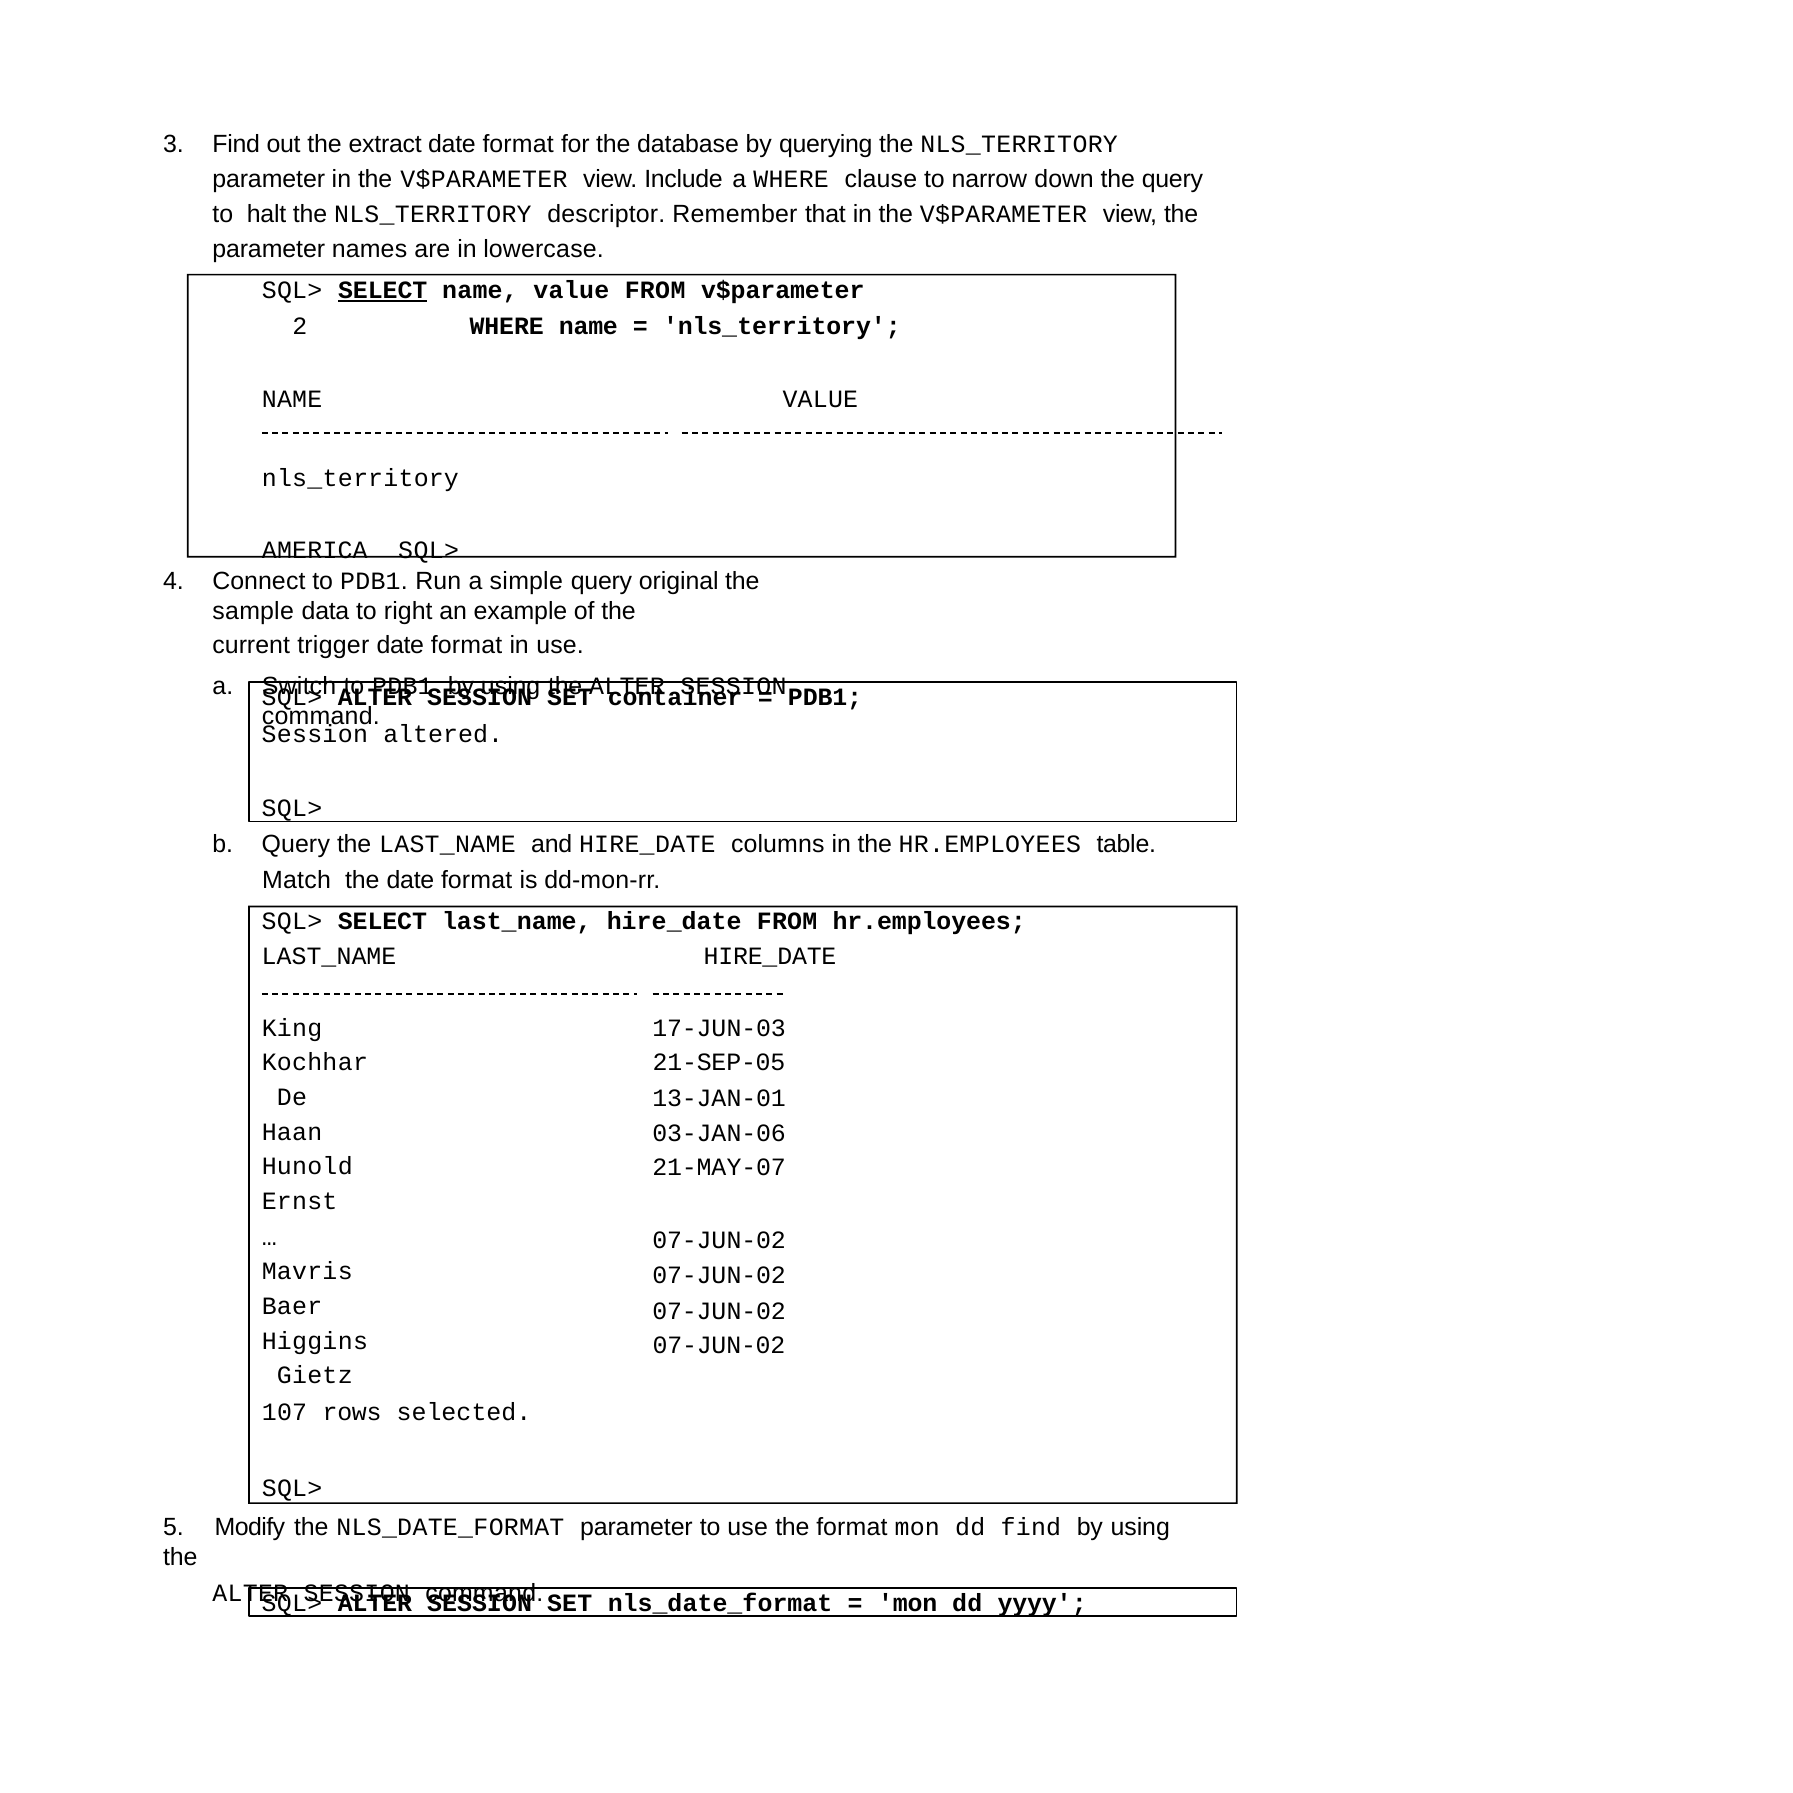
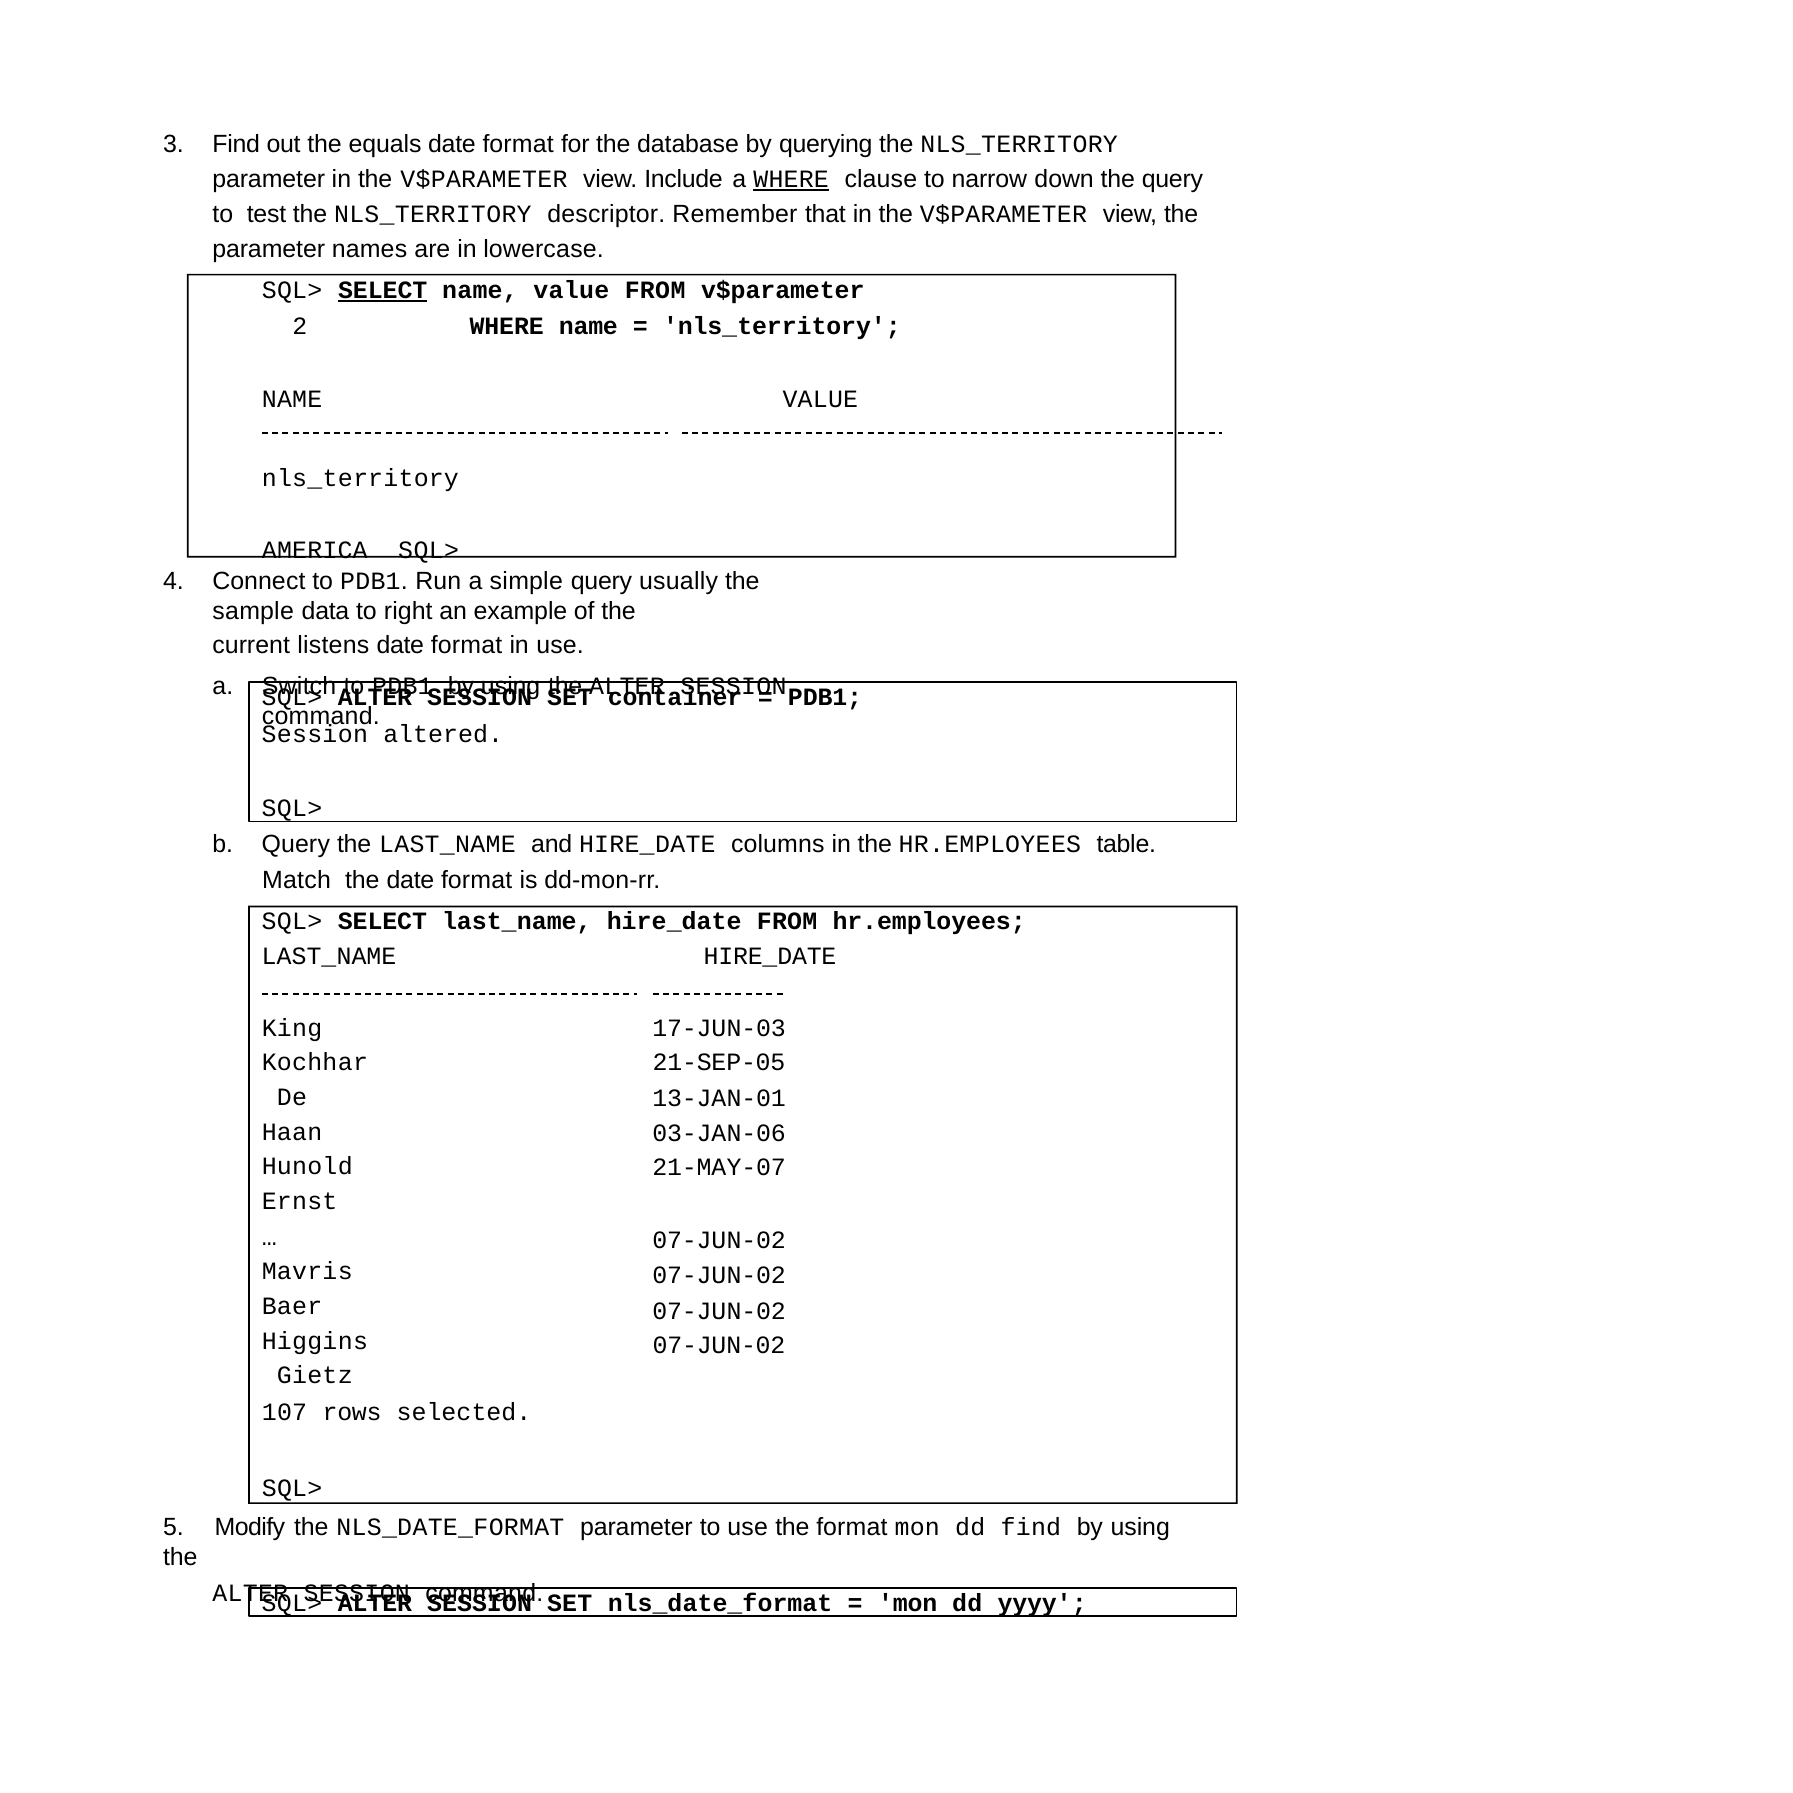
extract: extract -> equals (385, 145)
WHERE underline: none -> present (791, 179)
halt: halt -> test (266, 214)
original: original -> usually (679, 582)
trigger: trigger -> listens (333, 646)
